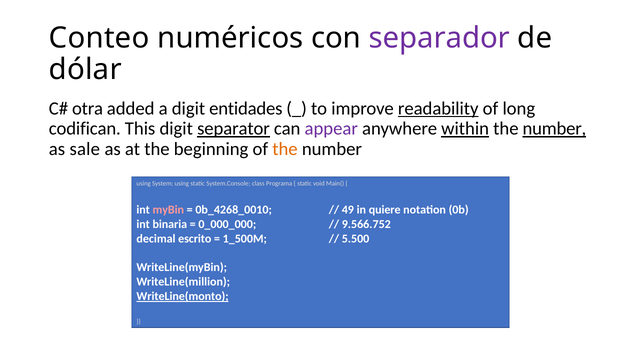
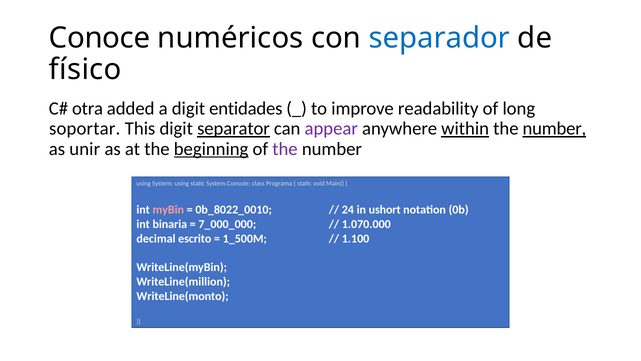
Conteo: Conteo -> Conoce (99, 38)
separador colour: purple -> blue (439, 38)
dólar: dólar -> físico (85, 70)
readability underline: present -> none (438, 108)
codifican: codifican -> soportar (85, 129)
sale: sale -> unir (85, 149)
beginning underline: none -> present (211, 149)
the colour: orange -> purple (285, 149)
0b_4268_0010: 0b_4268_0010 -> 0b_8022_0010 (234, 209)
49: 49 -> 24 (348, 209)
quiere: quiere -> ushort (385, 209)
0_000_000: 0_000_000 -> 7_000_000 (227, 224)
9.566.752: 9.566.752 -> 1.070.000 (366, 224)
5.500: 5.500 -> 1.100 (356, 238)
WriteLine(monto underline: present -> none (183, 296)
